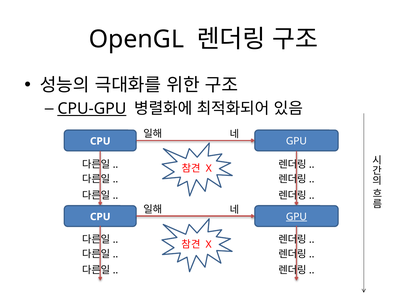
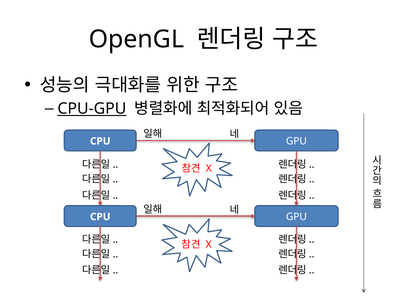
GPU underline: present -> none (296, 217)
